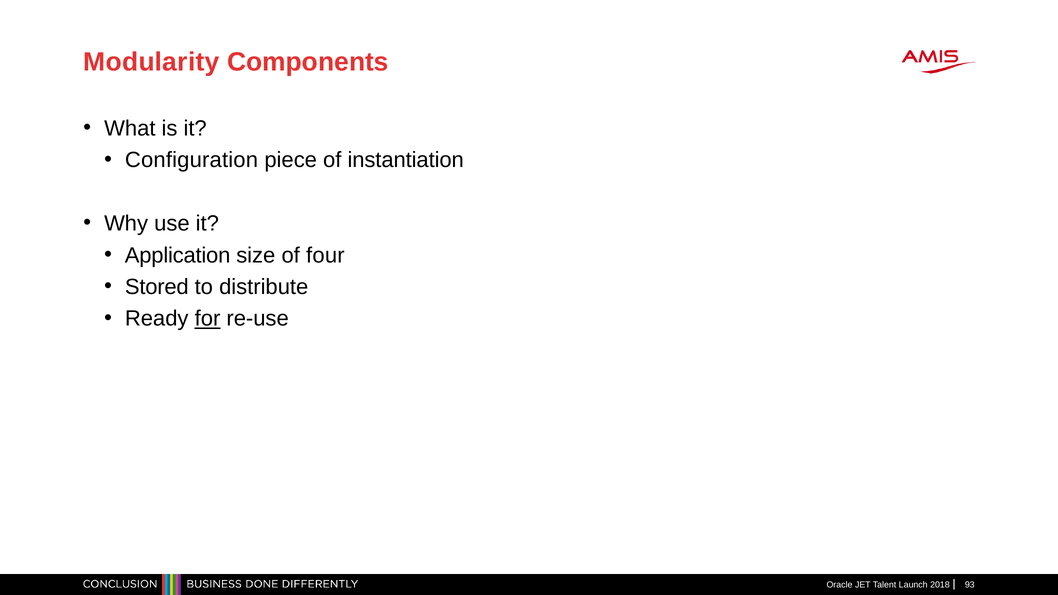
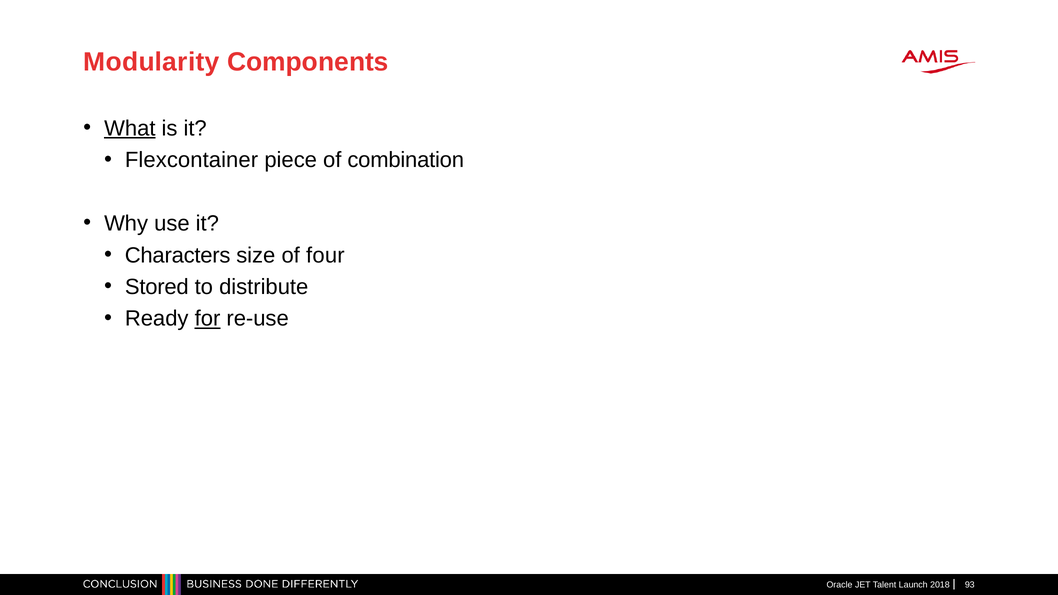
What underline: none -> present (130, 128)
Configuration: Configuration -> Flexcontainer (192, 160)
instantiation: instantiation -> combination (406, 160)
Application: Application -> Characters (178, 255)
